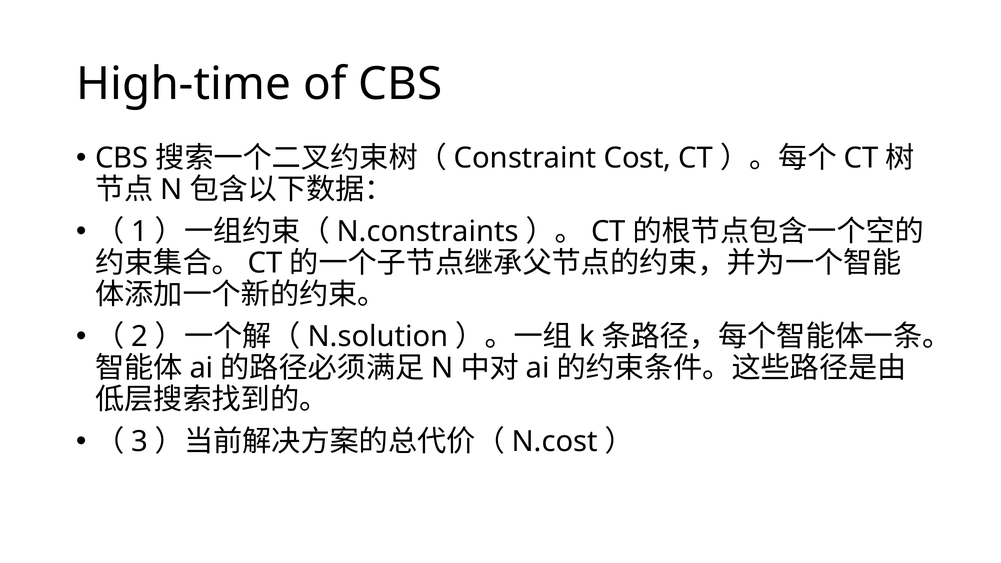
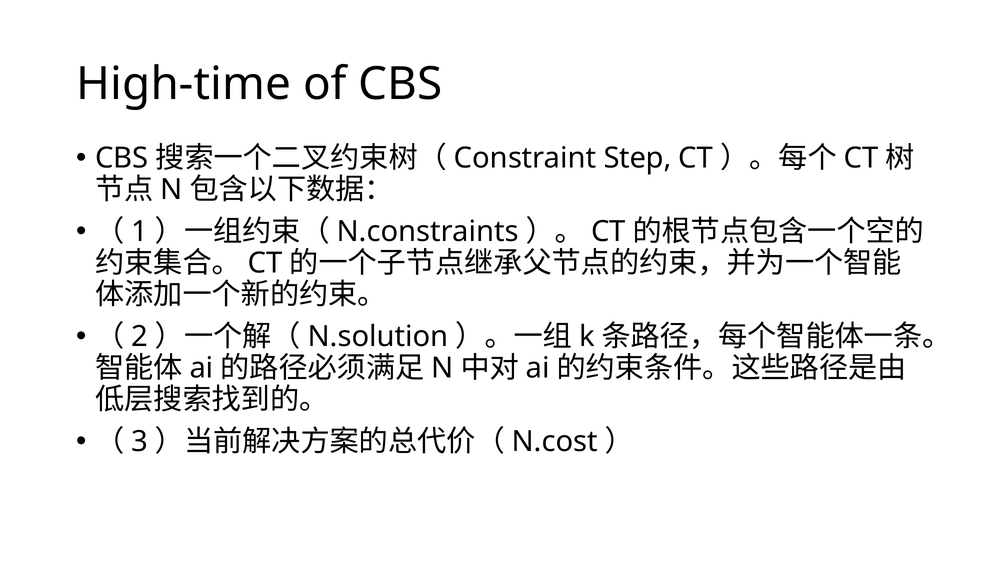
Cost: Cost -> Step (638, 158)
